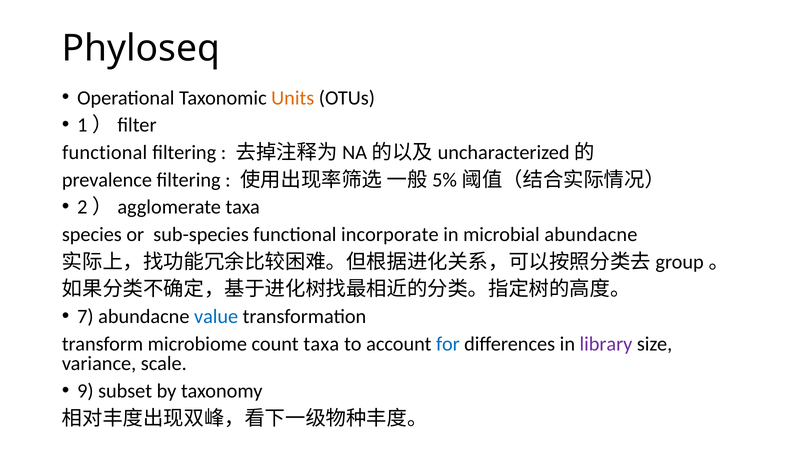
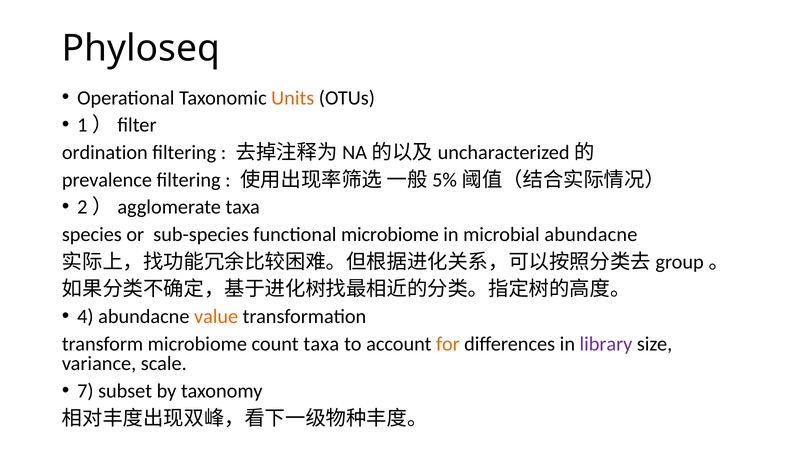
functional: functional -> ordination (105, 152)
functional incorporate: incorporate -> microbiome (390, 234)
7: 7 -> 4 (85, 316)
value colour: blue -> orange (216, 316)
for colour: blue -> orange (448, 344)
9: 9 -> 7 (85, 391)
